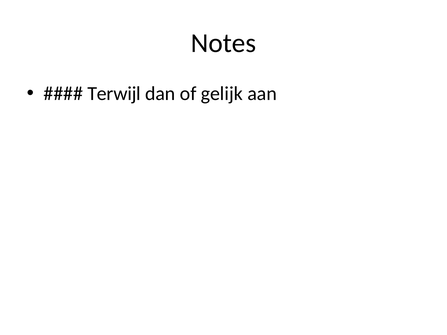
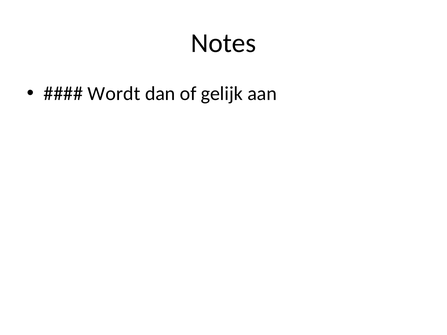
Terwijl: Terwijl -> Wordt (114, 94)
